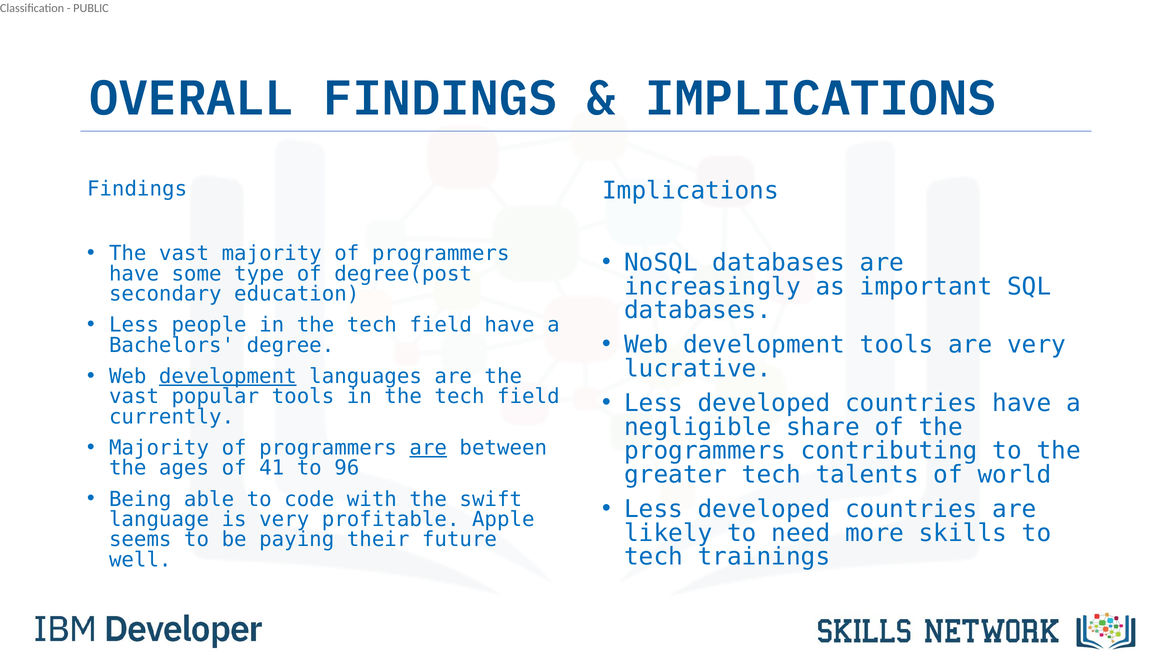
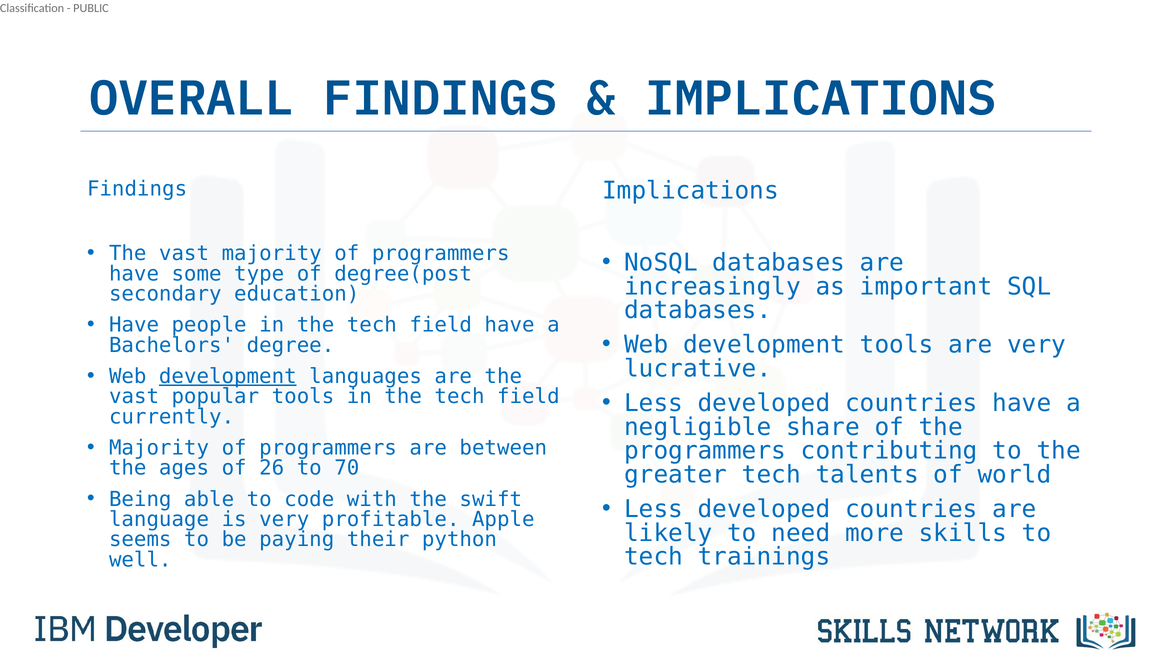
Less: Less -> Have (134, 325)
are underline: present -> none (428, 448)
41: 41 -> 26 (272, 468)
96: 96 -> 70 (347, 468)
future: future -> python (459, 540)
